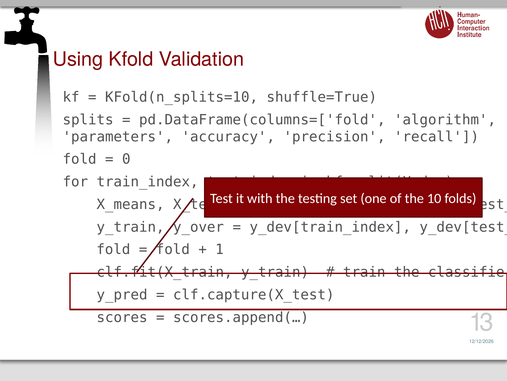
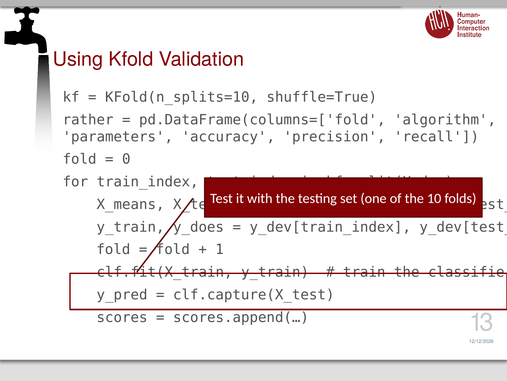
splits: splits -> rather (88, 120)
y_over: y_over -> y_does (198, 227)
